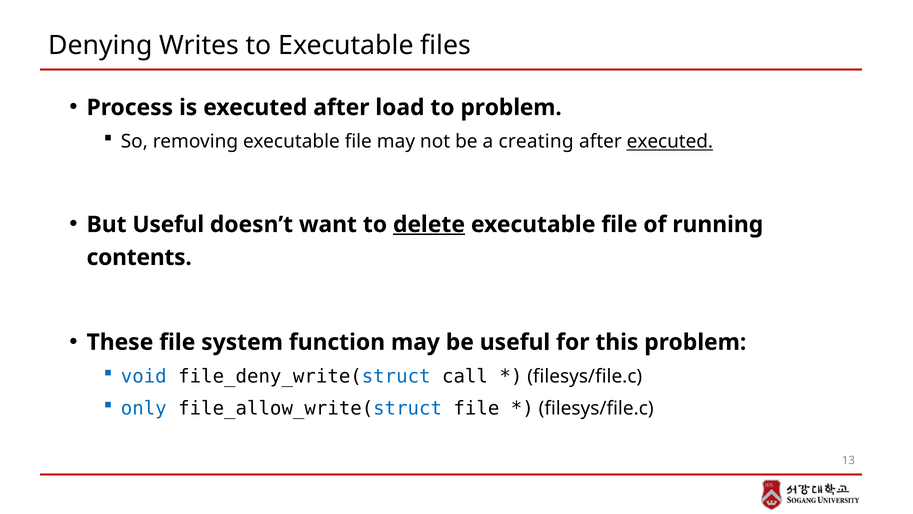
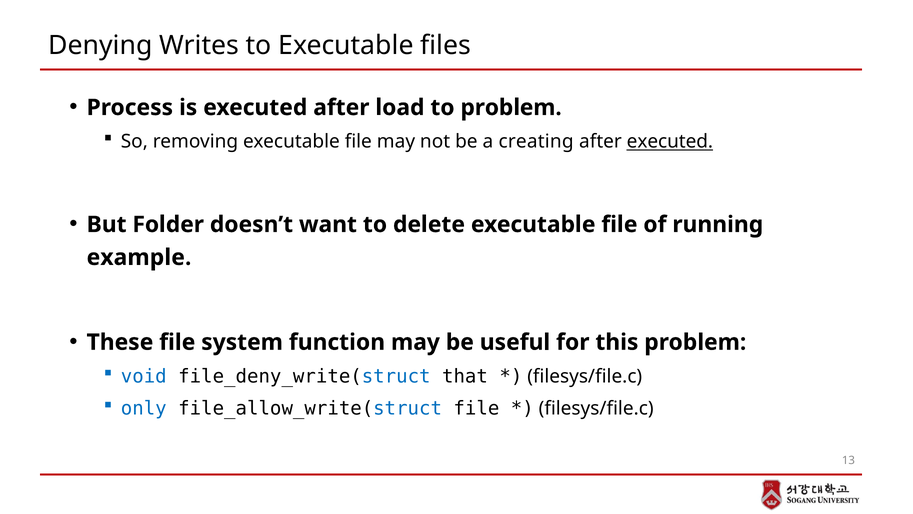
But Useful: Useful -> Folder (168, 224)
delete underline: present -> none (429, 224)
contents: contents -> example (139, 257)
call: call -> that (465, 376)
